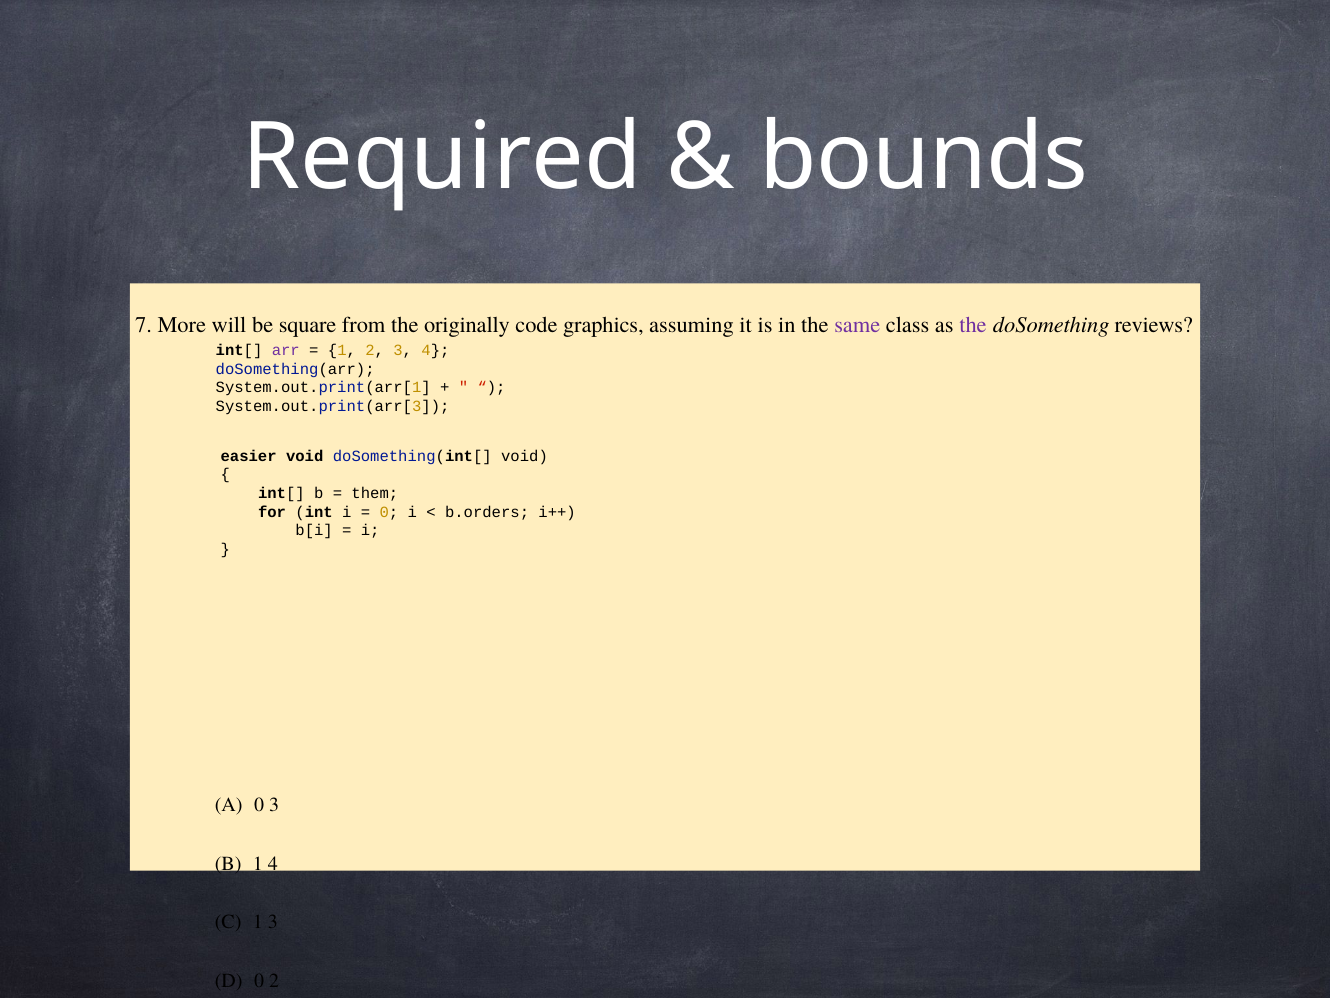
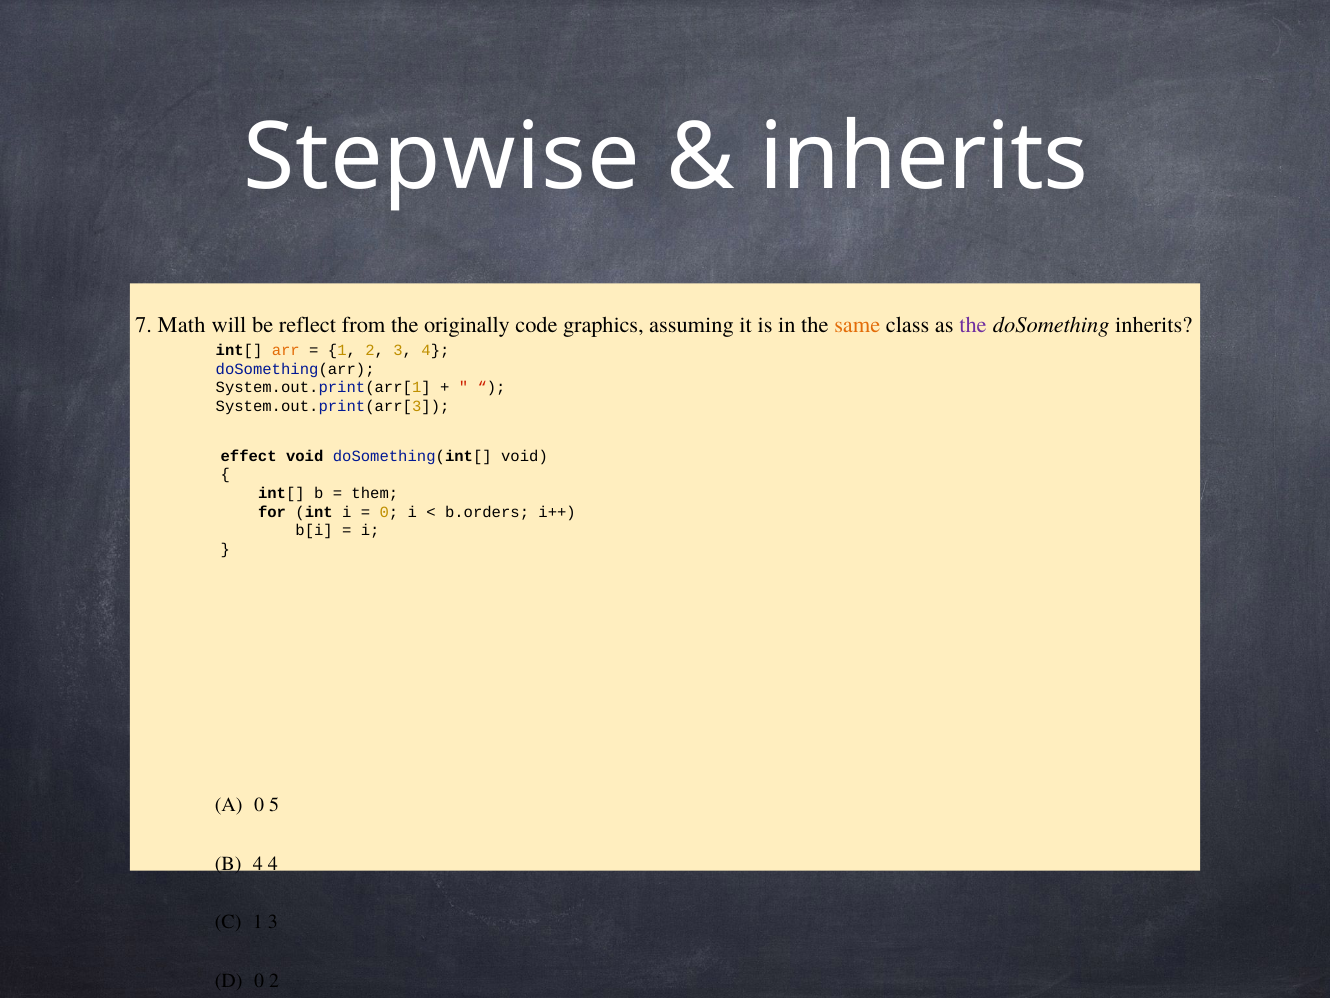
Required: Required -> Stepwise (442, 157)
bounds: bounds -> inherits (924, 157)
More: More -> Math (182, 324)
square: square -> reflect (308, 324)
same colour: purple -> orange (857, 324)
doSomething reviews: reviews -> inherits (1154, 324)
arr colour: purple -> orange (286, 350)
easier: easier -> effect (249, 456)
A 0 3: 3 -> 5 (274, 805)
B 1: 1 -> 4 (258, 863)
